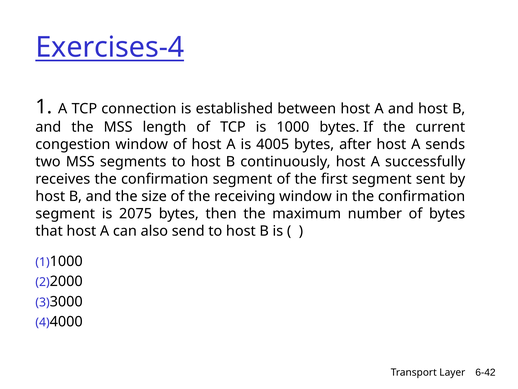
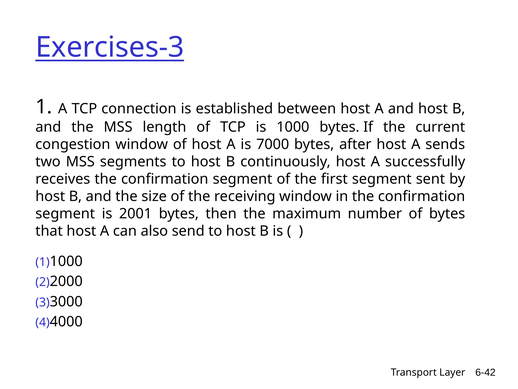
Exercises-4: Exercises-4 -> Exercises-3 (110, 47)
4005: 4005 -> 7000 (273, 144)
2075: 2075 -> 2001 (136, 213)
